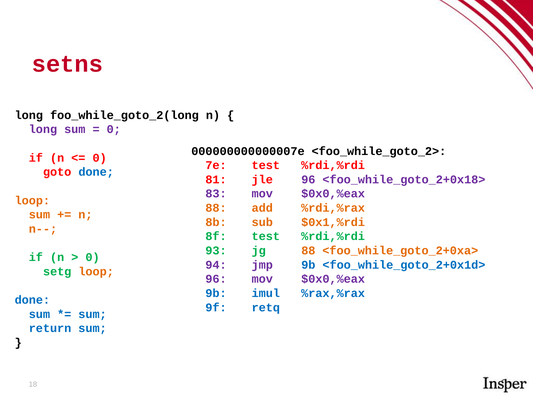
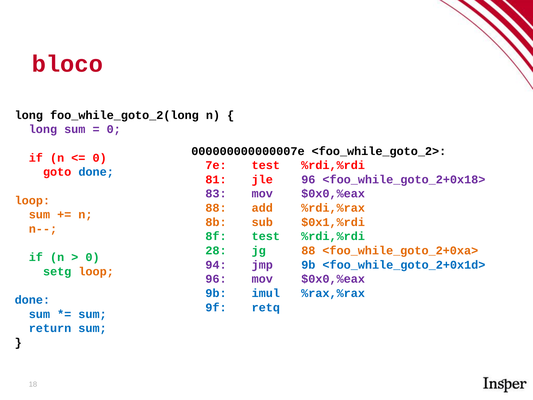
setns: setns -> bloco (67, 64)
93: 93 -> 28 (216, 250)
